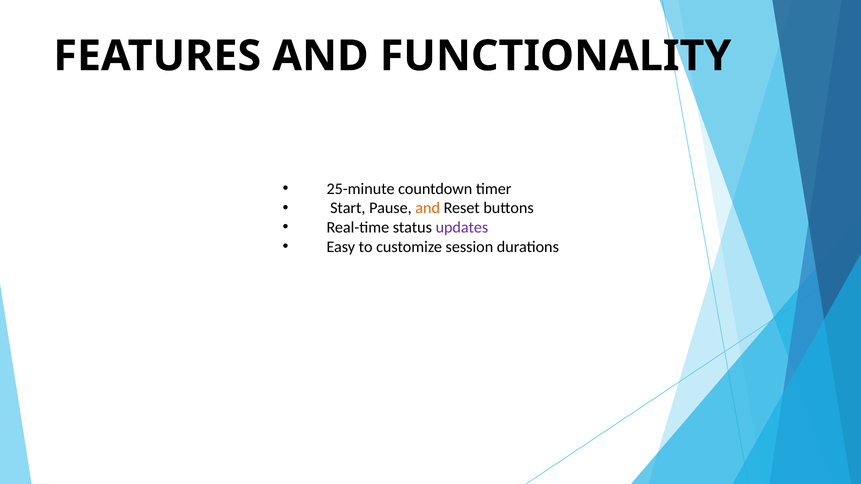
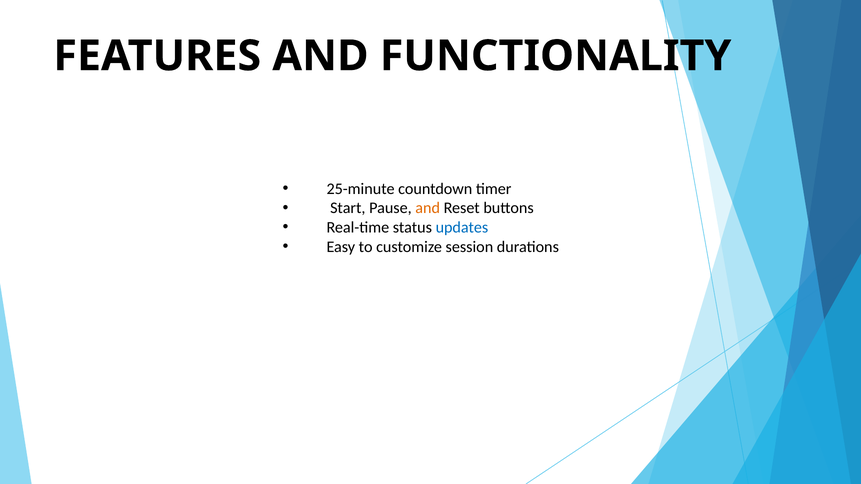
updates colour: purple -> blue (462, 228)
